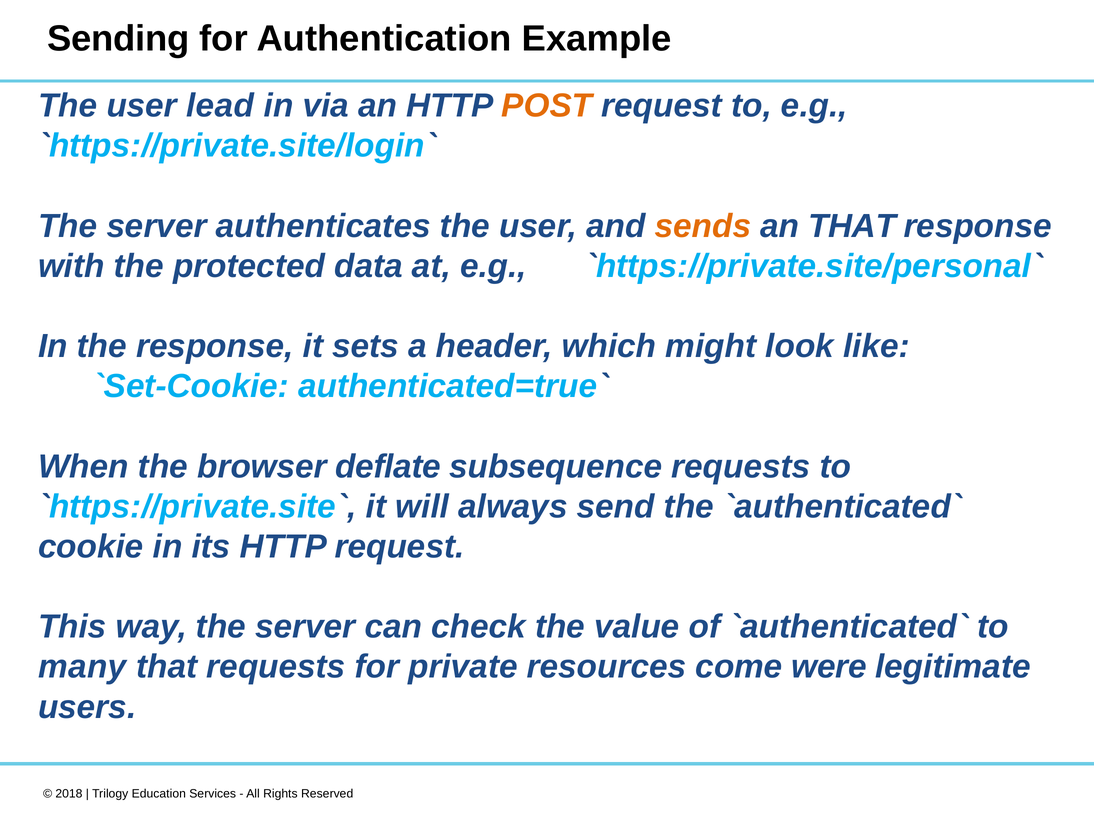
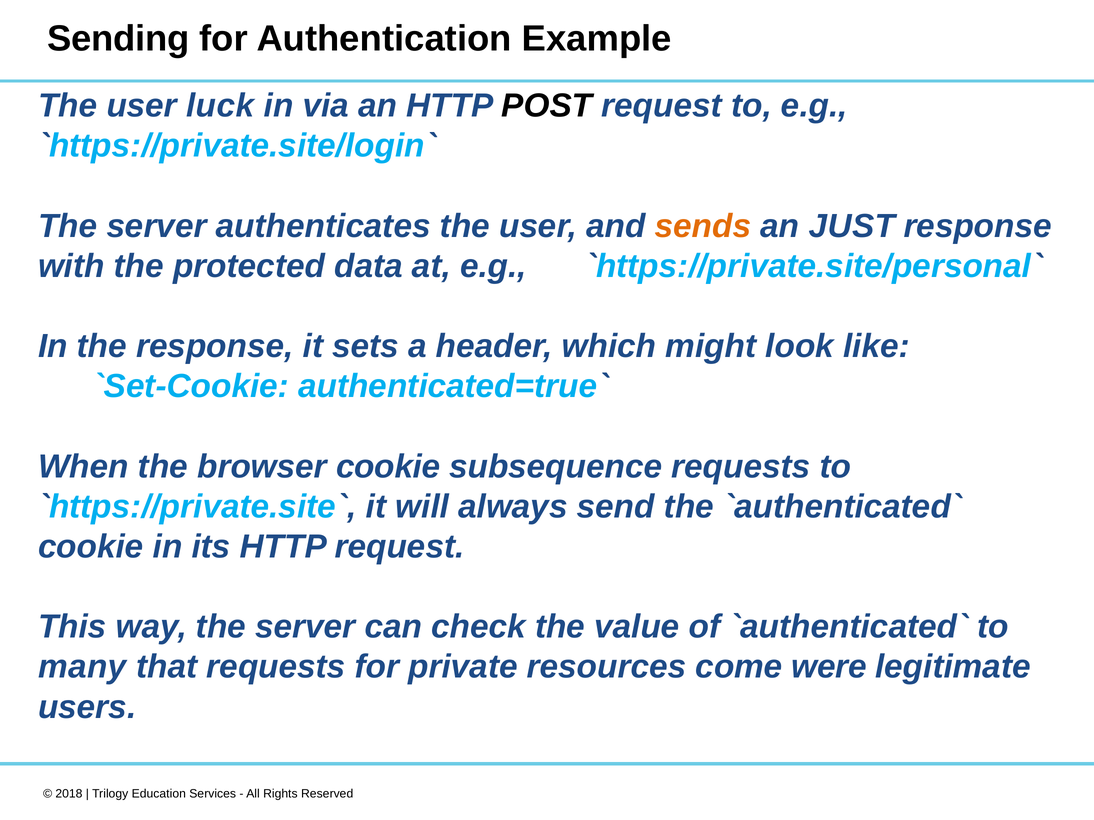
lead: lead -> luck (220, 106)
POST colour: orange -> black (547, 106)
an THAT: THAT -> JUST (852, 226)
browser deflate: deflate -> cookie (388, 467)
